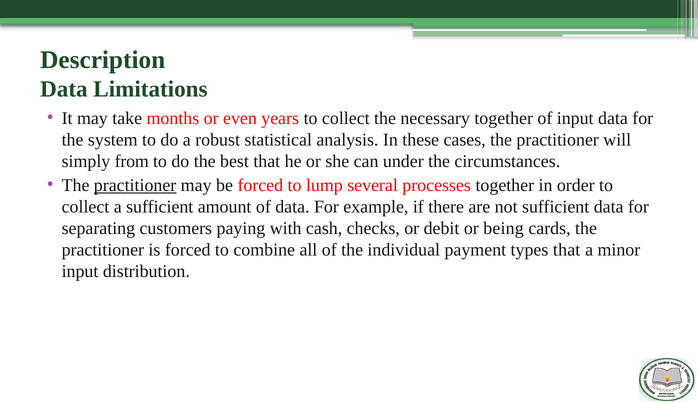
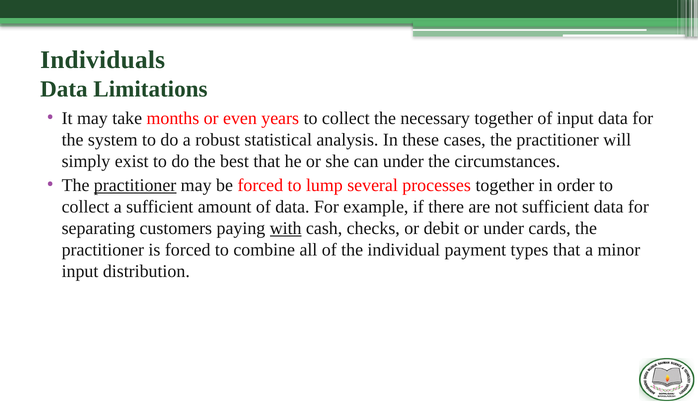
Description: Description -> Individuals (103, 60)
from: from -> exist (132, 161)
with underline: none -> present (286, 228)
or being: being -> under (504, 228)
